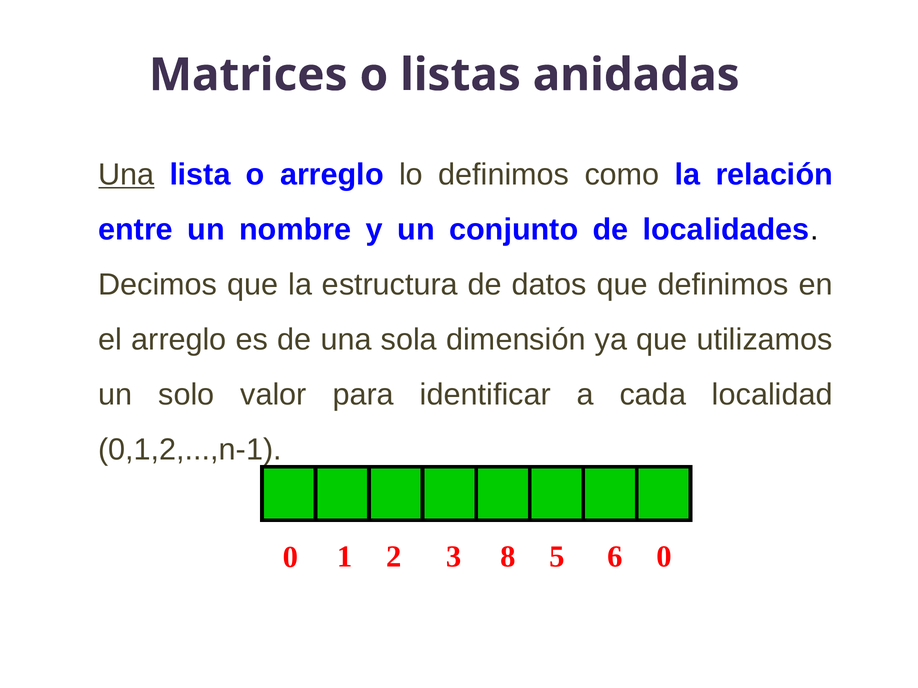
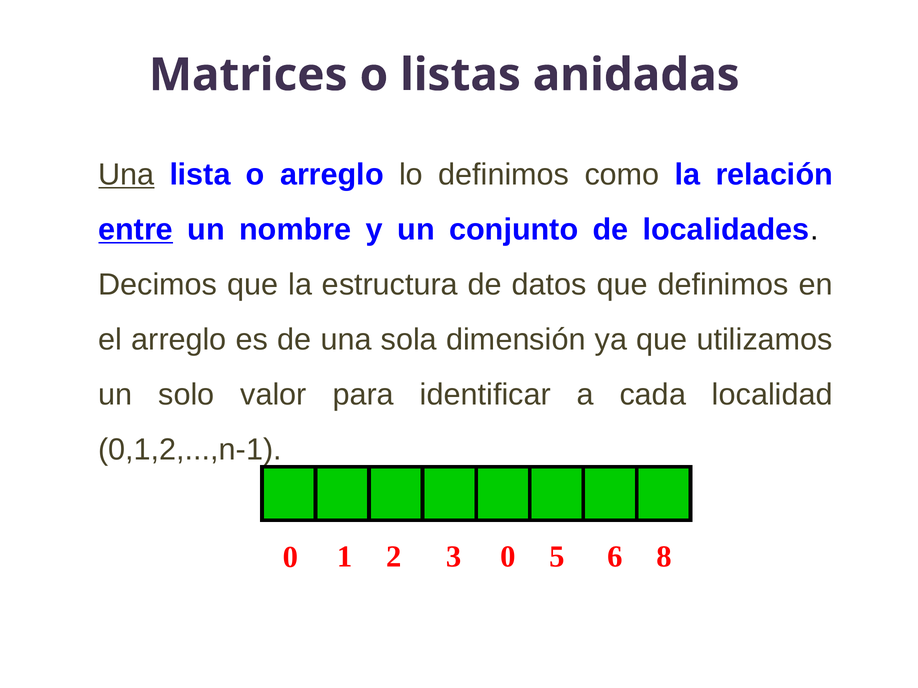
entre underline: none -> present (136, 230)
3 8: 8 -> 0 (508, 557)
6 0: 0 -> 8 (664, 557)
